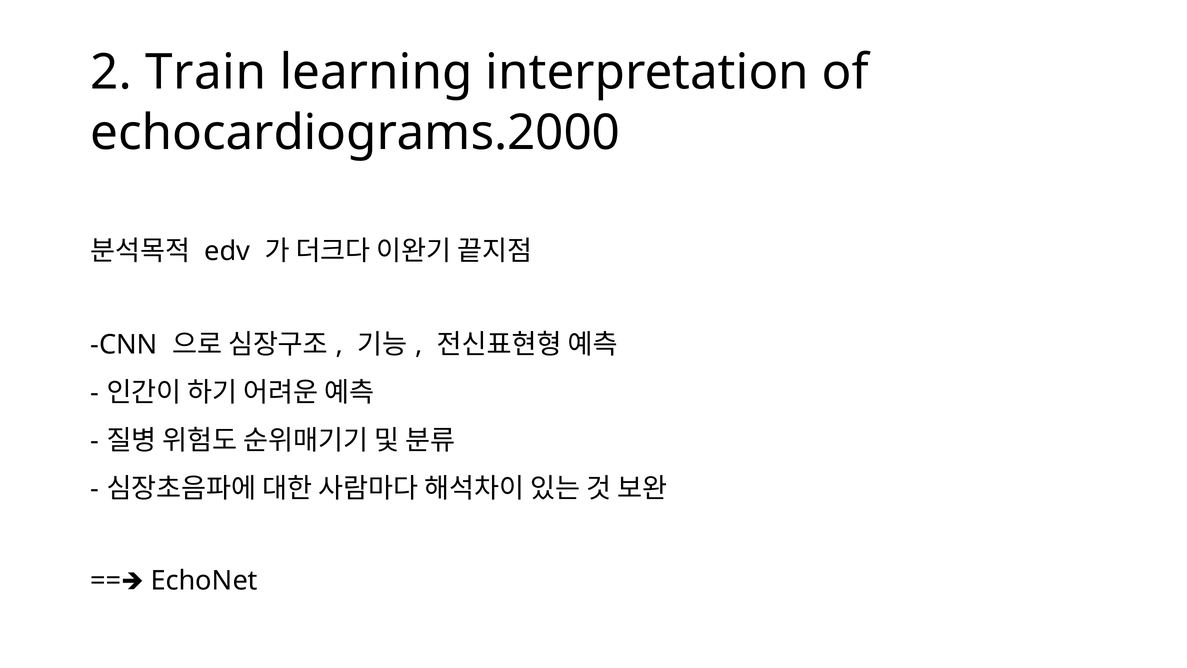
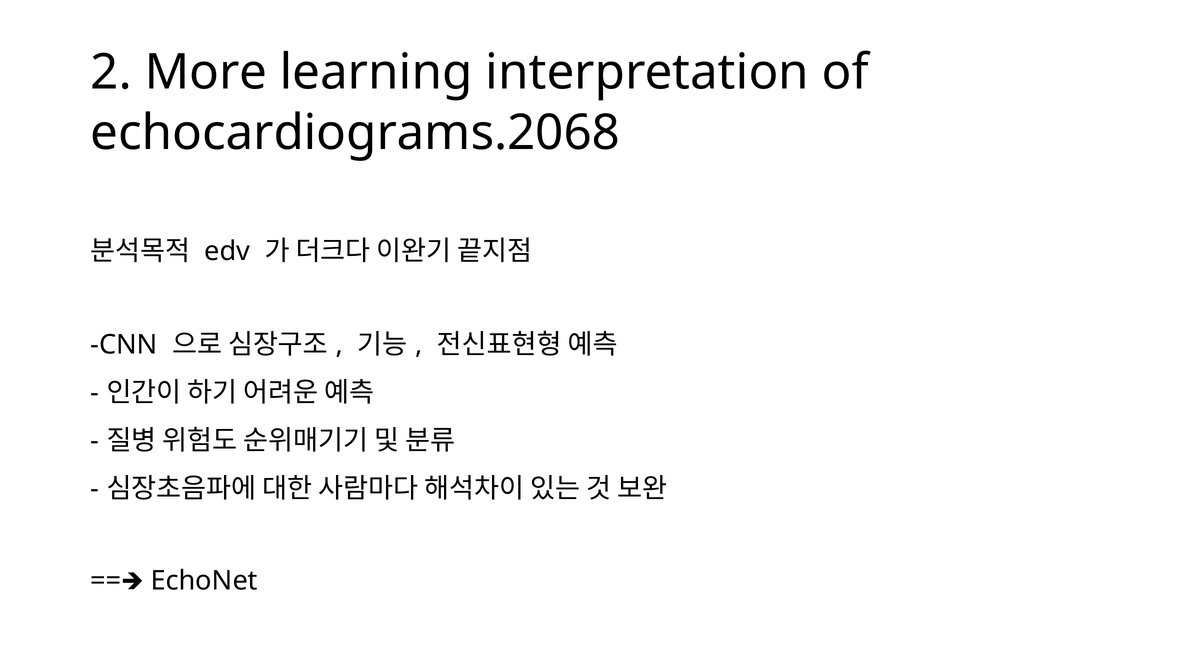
Train: Train -> More (206, 72)
echocardiograms.2000: echocardiograms.2000 -> echocardiograms.2068 (355, 133)
